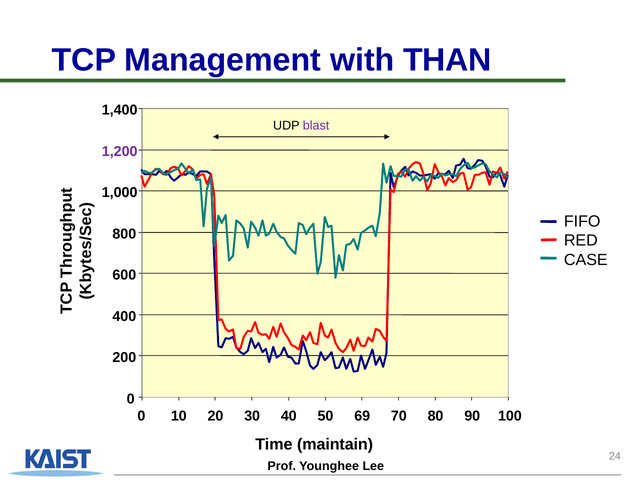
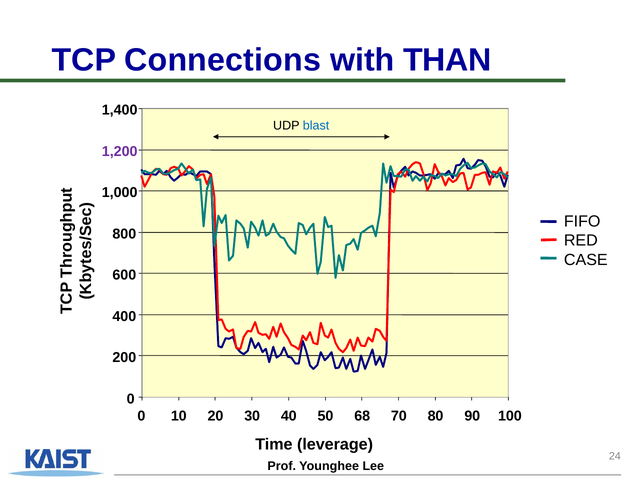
Management: Management -> Connections (223, 60)
blast colour: purple -> blue (316, 126)
69: 69 -> 68 (362, 416)
maintain: maintain -> leverage (335, 444)
